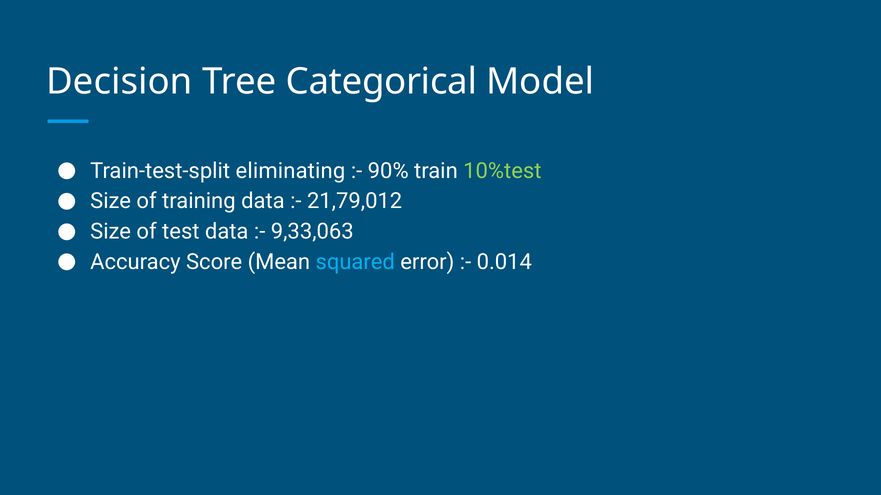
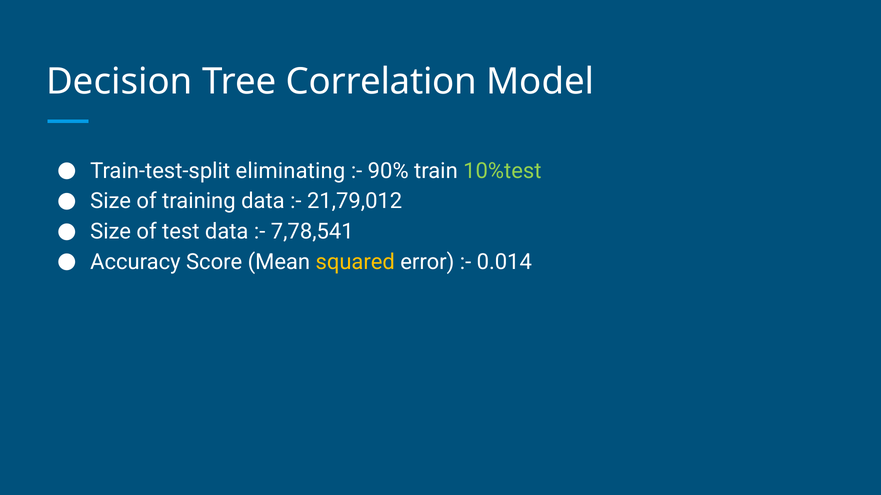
Categorical: Categorical -> Correlation (381, 82)
9,33,063: 9,33,063 -> 7,78,541 (312, 232)
squared colour: light blue -> yellow (355, 262)
